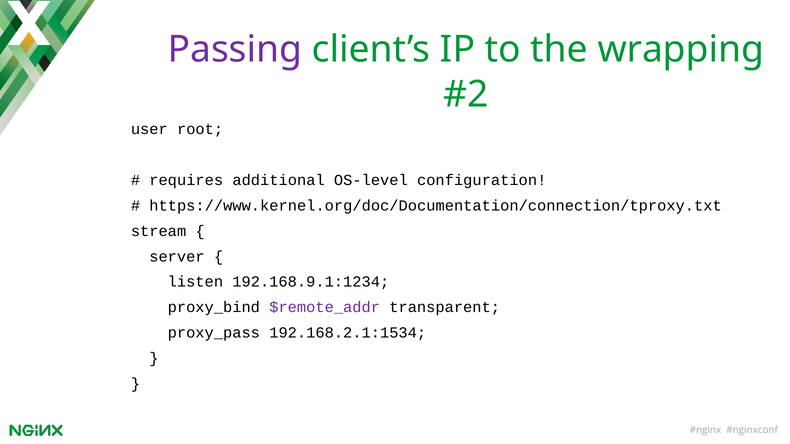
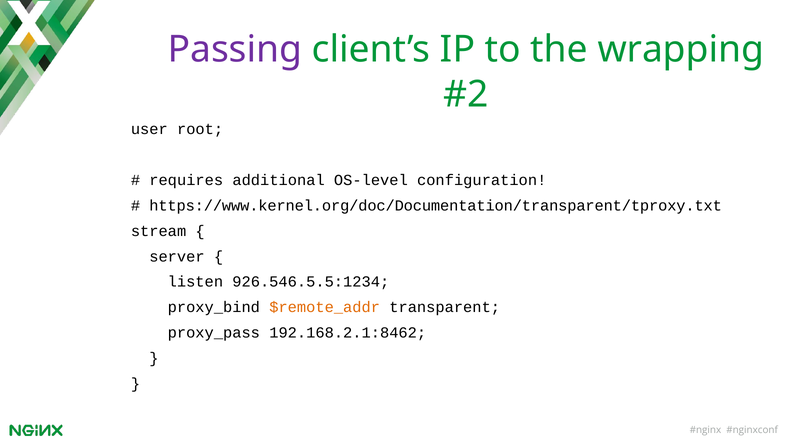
https://www.kernel.org/doc/Documentation/connection/tproxy.txt: https://www.kernel.org/doc/Documentation/connection/tproxy.txt -> https://www.kernel.org/doc/Documentation/transparent/tproxy.txt (436, 206)
192.168.9.1:1234: 192.168.9.1:1234 -> 926.546.5.5:1234 (311, 282)
$remote_addr colour: purple -> orange (325, 308)
192.168.2.1:1534: 192.168.2.1:1534 -> 192.168.2.1:8462 (348, 333)
